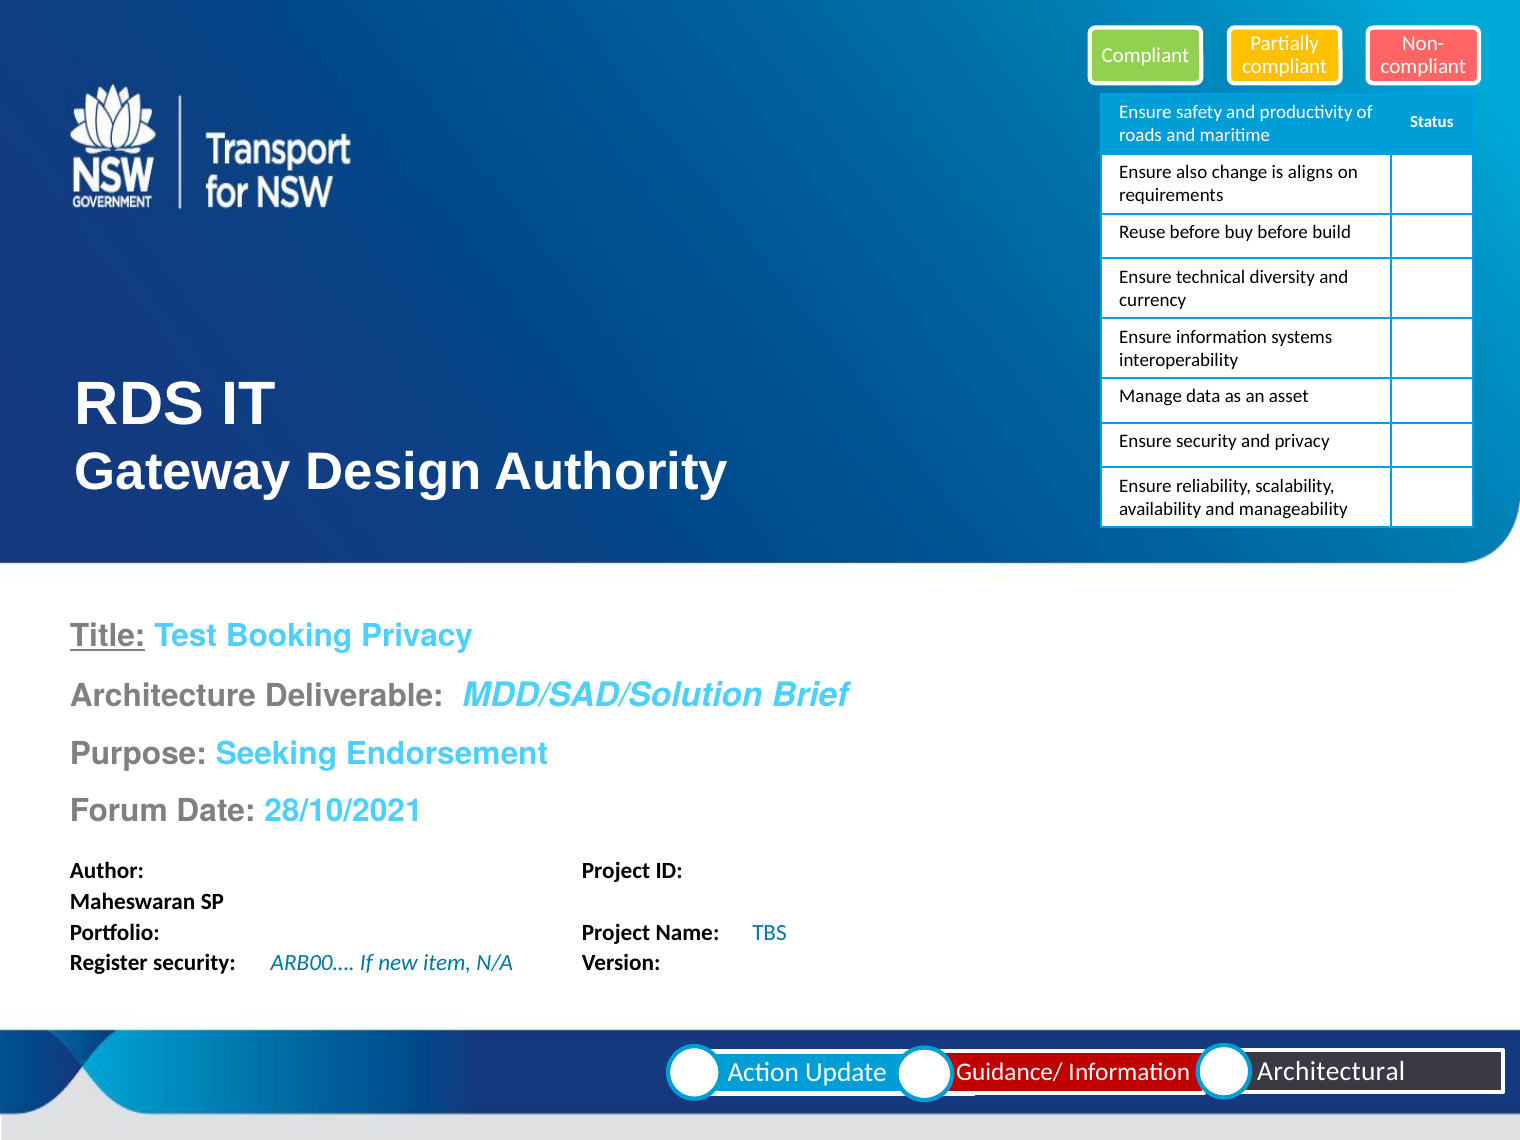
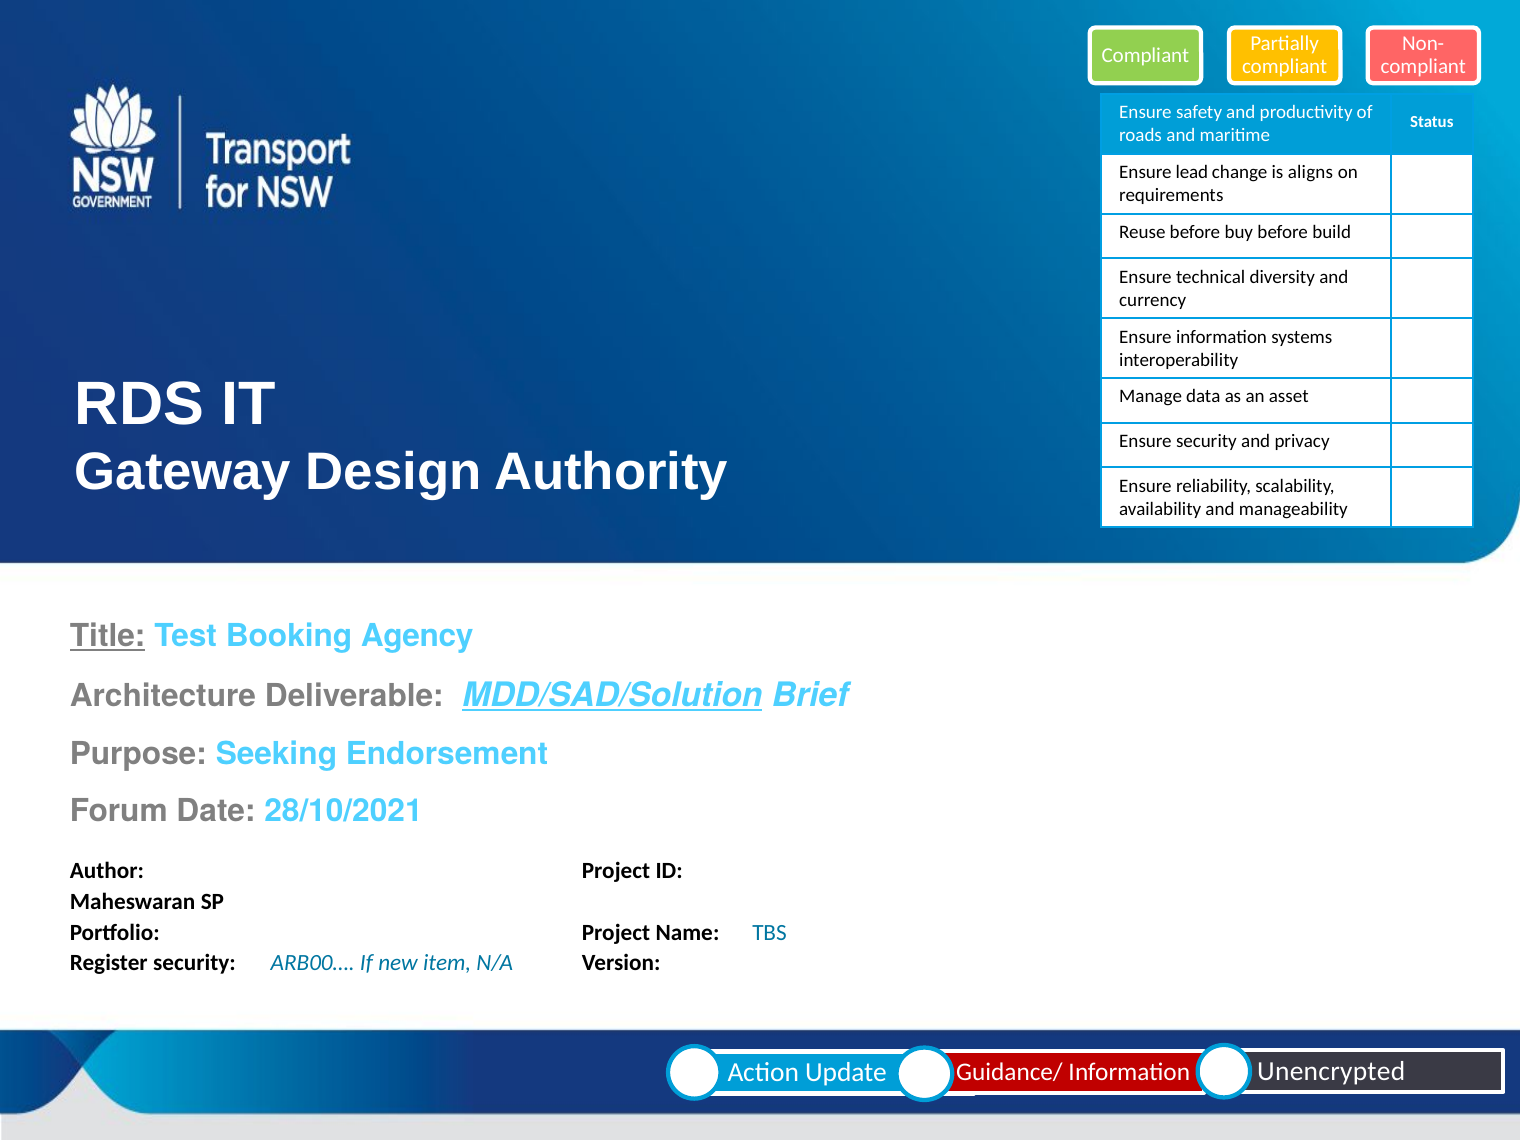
also: also -> lead (1192, 172)
Booking Privacy: Privacy -> Agency (417, 636)
MDD/SAD/Solution underline: none -> present (612, 696)
Architectural: Architectural -> Unencrypted (1331, 1071)
